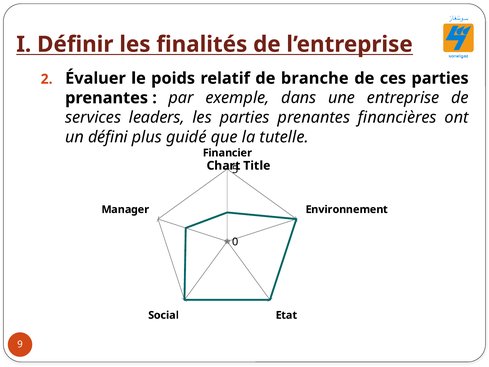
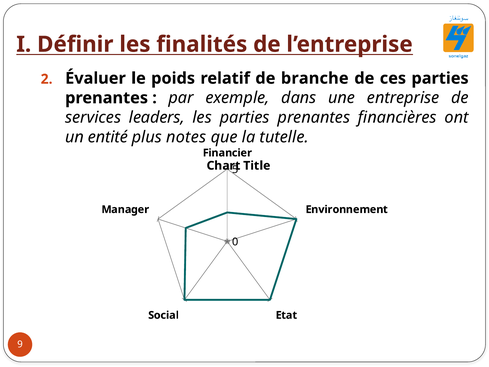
défini: défini -> entité (108, 137)
guidé: guidé -> notes (186, 137)
